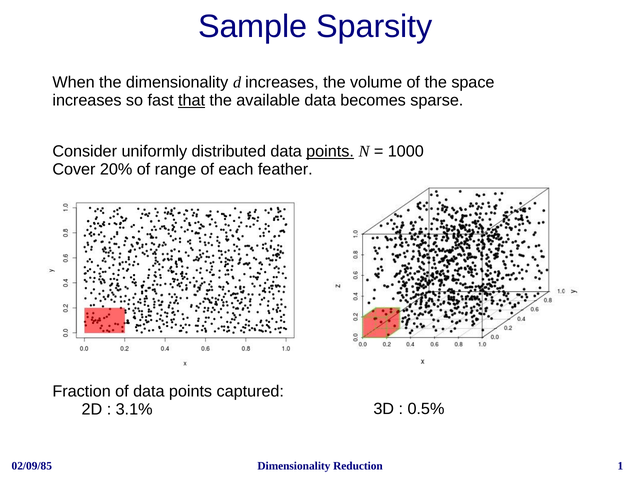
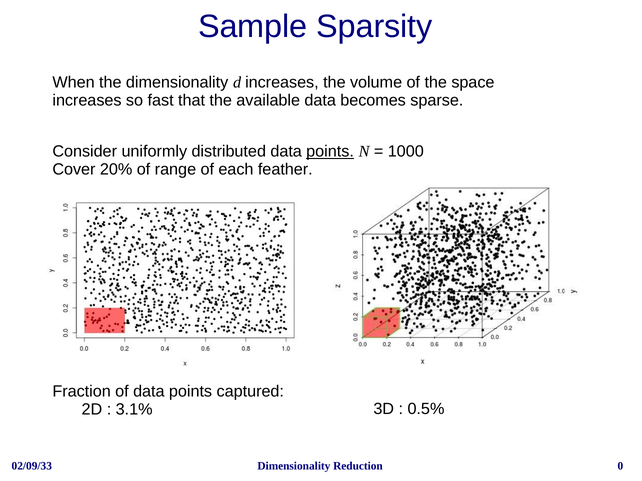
that underline: present -> none (192, 101)
02/09/85: 02/09/85 -> 02/09/33 (32, 466)
1: 1 -> 0 (620, 466)
